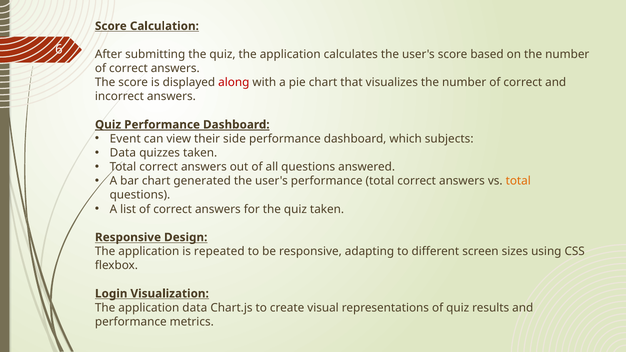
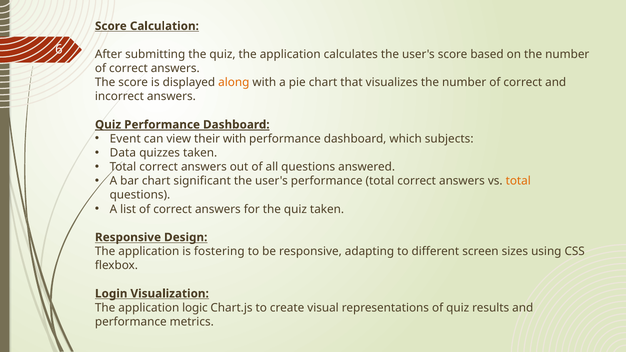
along colour: red -> orange (234, 82)
their side: side -> with (235, 139)
generated: generated -> significant (202, 181)
repeated: repeated -> fostering (219, 251)
application data: data -> logic (195, 308)
